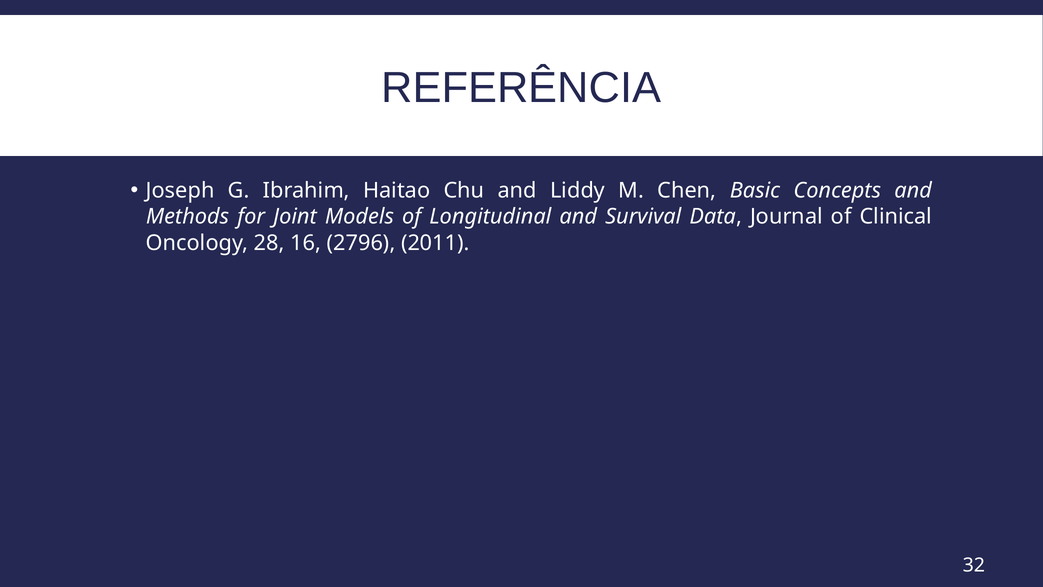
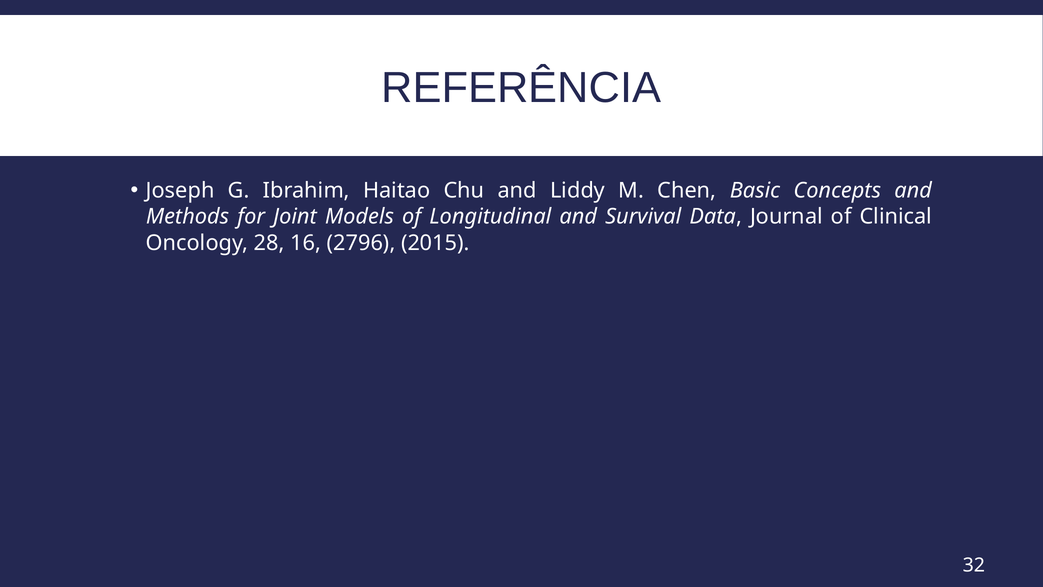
2011: 2011 -> 2015 (435, 243)
